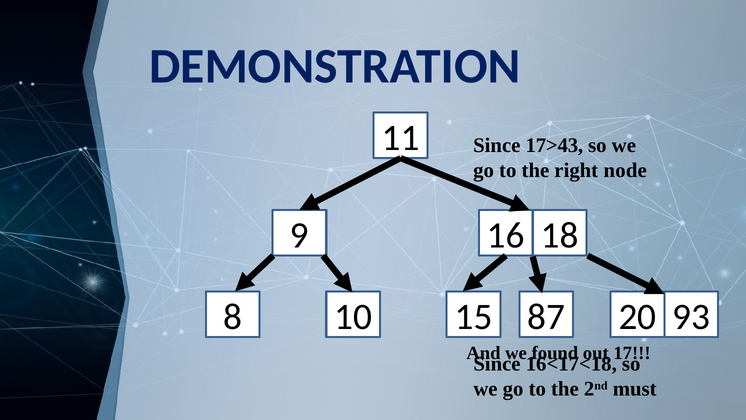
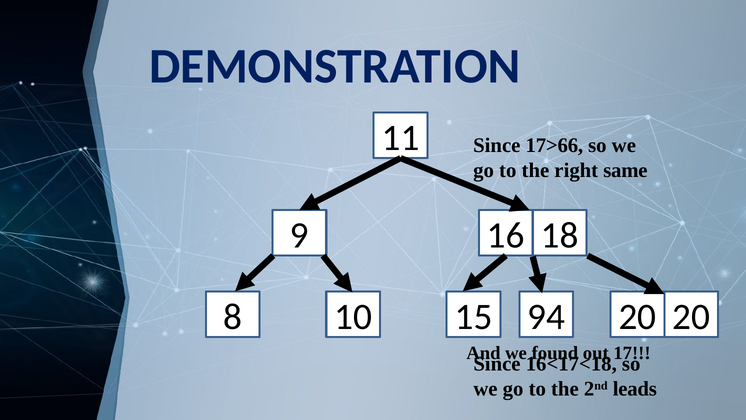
17>43: 17>43 -> 17>66 (554, 145)
node: node -> same (625, 170)
87: 87 -> 94 (546, 316)
20 93: 93 -> 20 (691, 316)
must: must -> leads (635, 389)
